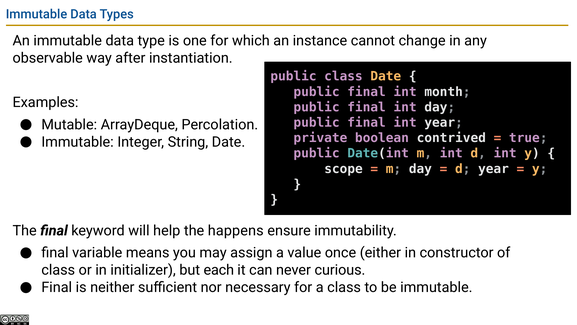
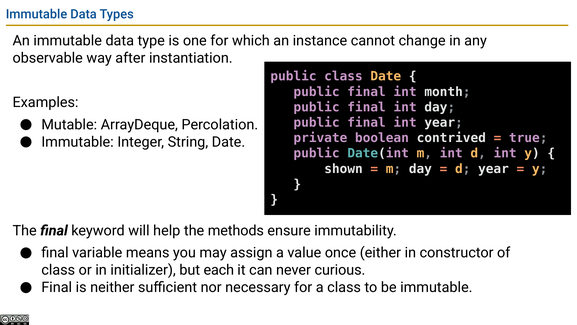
scope: scope -> shown (344, 169)
happens: happens -> methods (236, 230)
